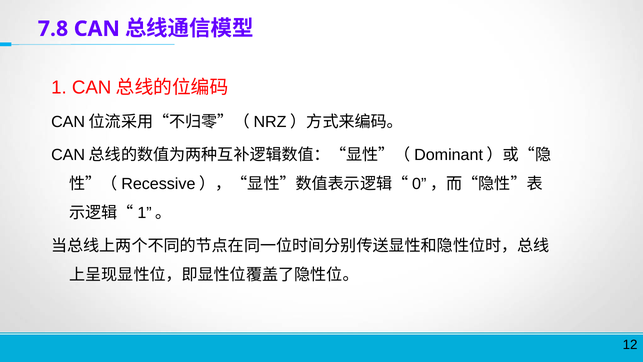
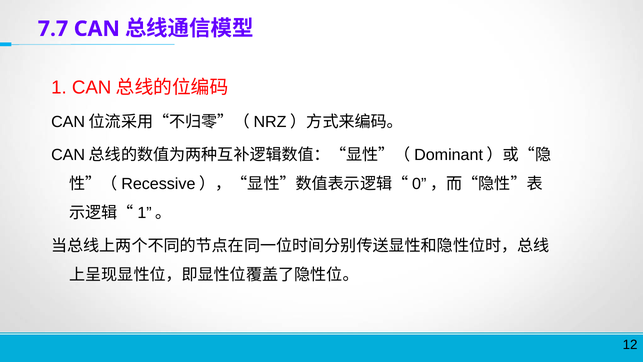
7.8: 7.8 -> 7.7 (53, 29)
